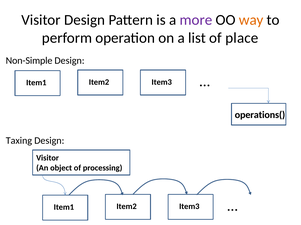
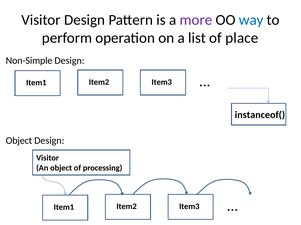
way colour: orange -> blue (251, 20)
operations(: operations( -> instanceof( (260, 115)
Taxing: Taxing -> Object (19, 141)
